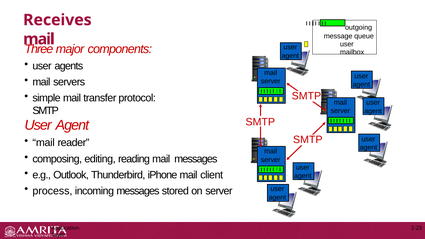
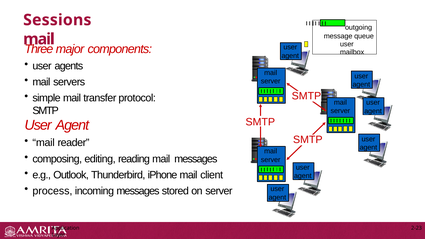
Receives: Receives -> Sessions (57, 20)
